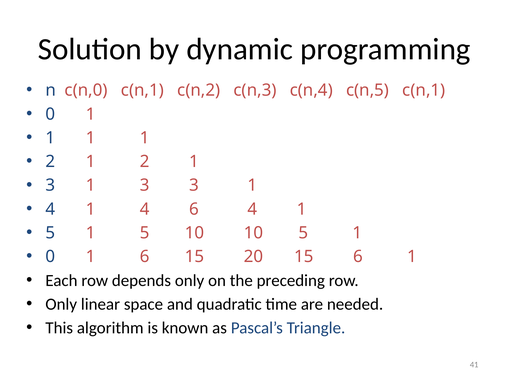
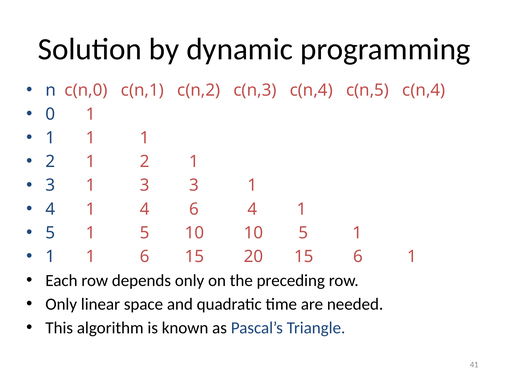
c(n,5 c(n,1: c(n,1 -> c(n,4 (424, 90)
0: 0 -> 1 (50, 256)
